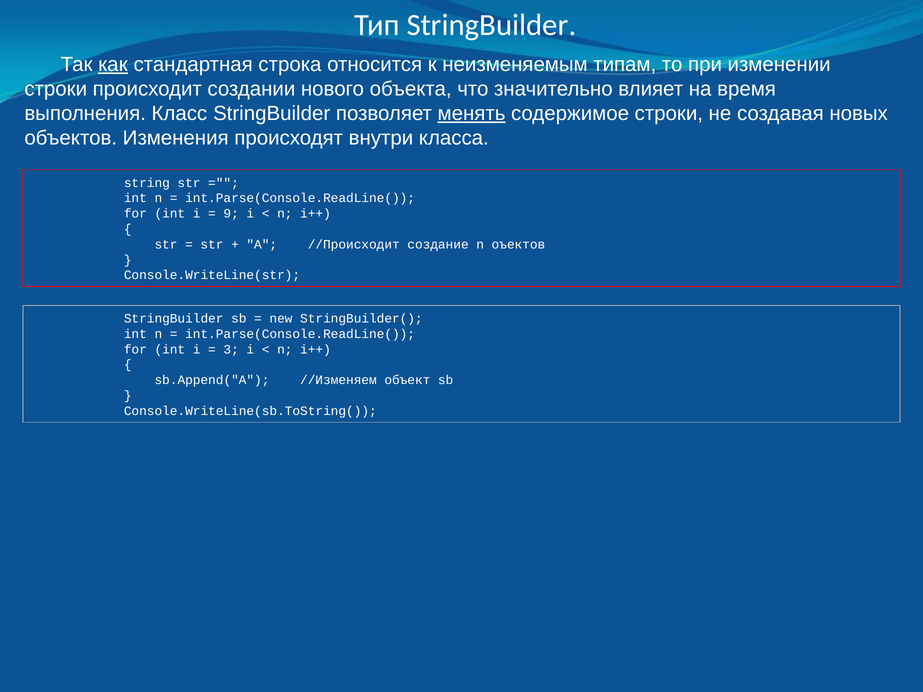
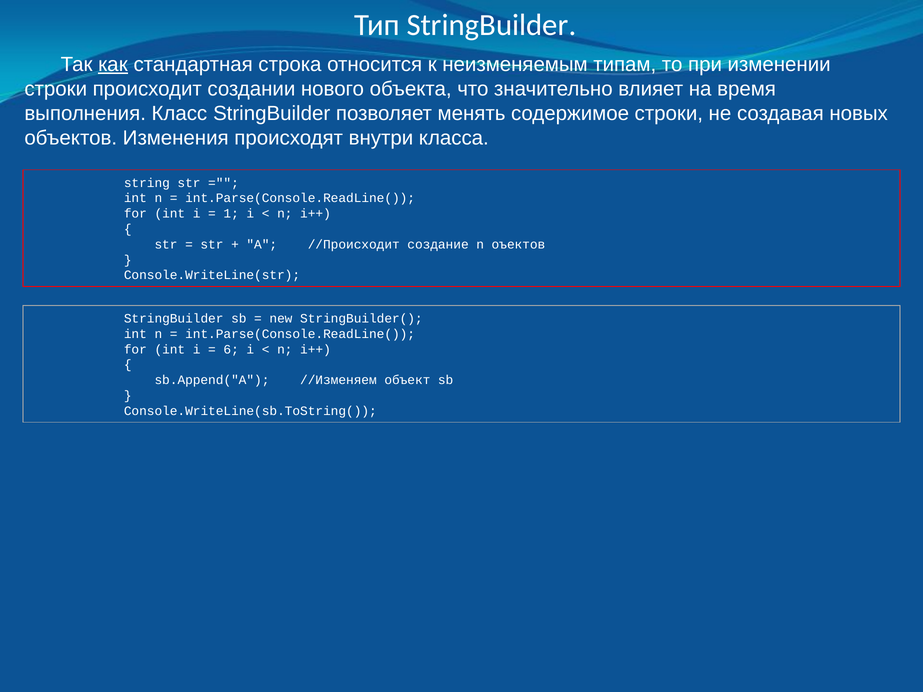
менять underline: present -> none (472, 114)
9: 9 -> 1 (231, 214)
3: 3 -> 6 (231, 349)
